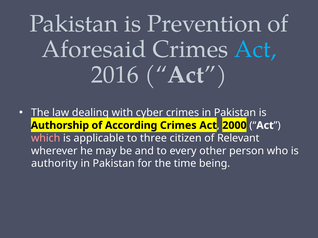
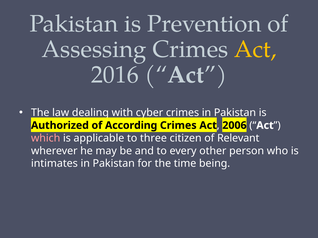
Aforesaid: Aforesaid -> Assessing (94, 49)
Act colour: light blue -> yellow (255, 49)
Authorship: Authorship -> Authorized (60, 126)
2000: 2000 -> 2006 (234, 126)
authority: authority -> intimates (54, 164)
